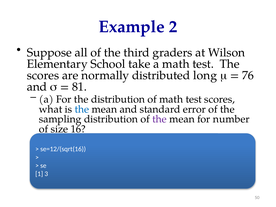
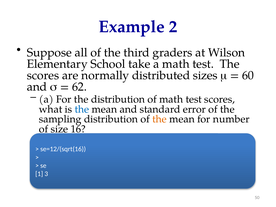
long: long -> sizes (205, 75)
76: 76 -> 60 (248, 75)
81: 81 -> 62 (79, 87)
the colour: purple -> orange (159, 119)
